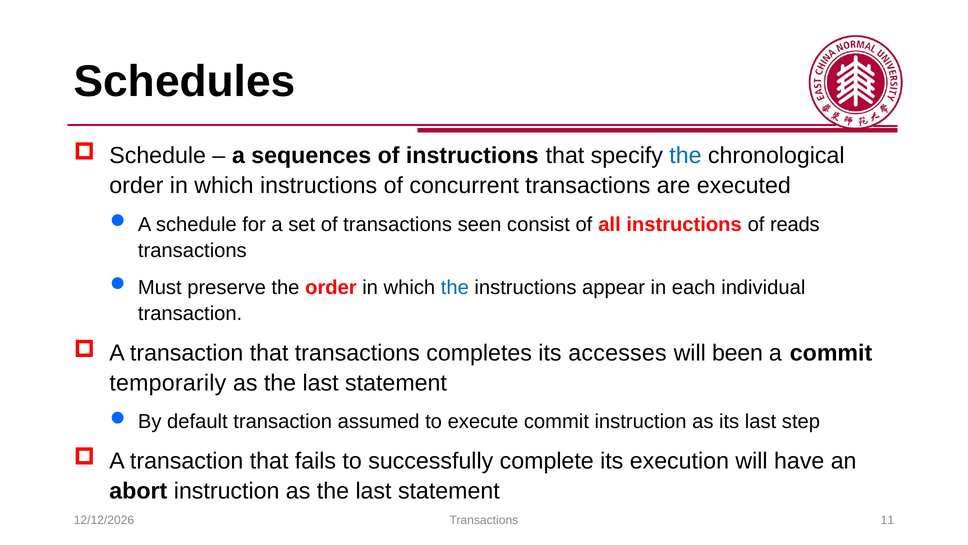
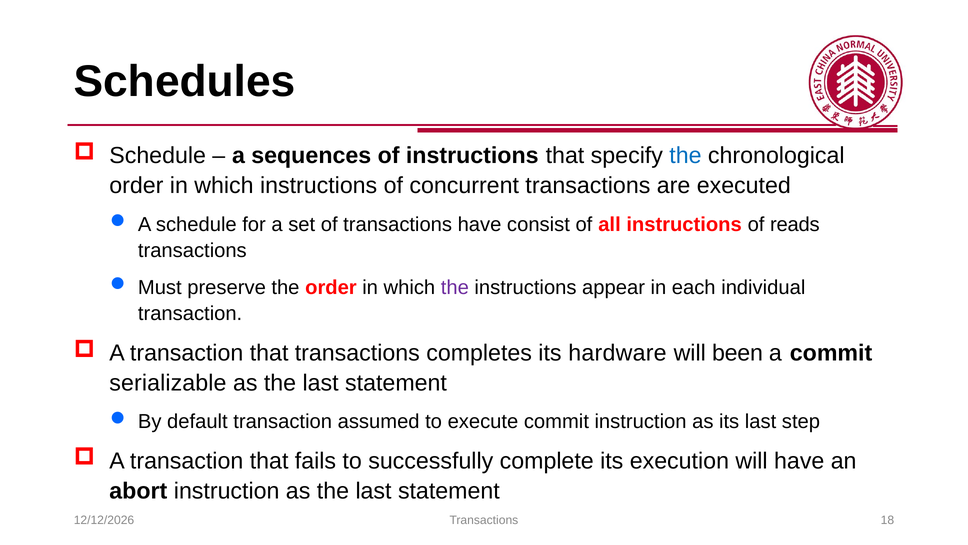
transactions seen: seen -> have (480, 224)
the colour: blue -> purple (455, 287)
accesses: accesses -> hardware (617, 353)
temporarily: temporarily -> serializable (168, 383)
11: 11 -> 18 (887, 520)
